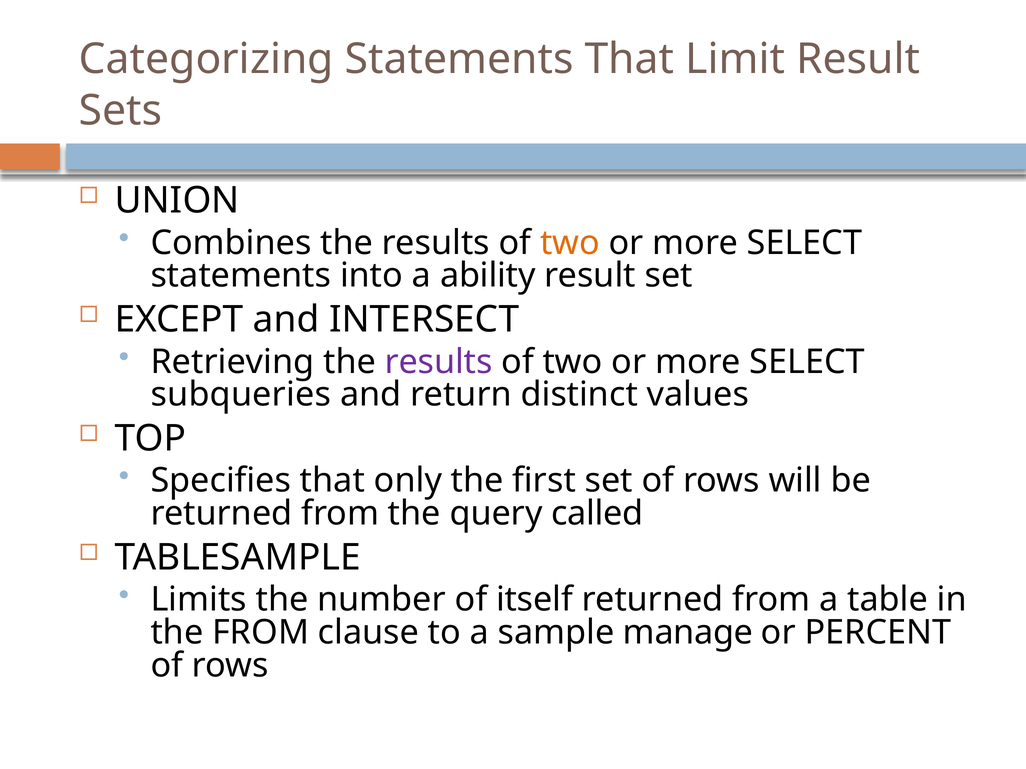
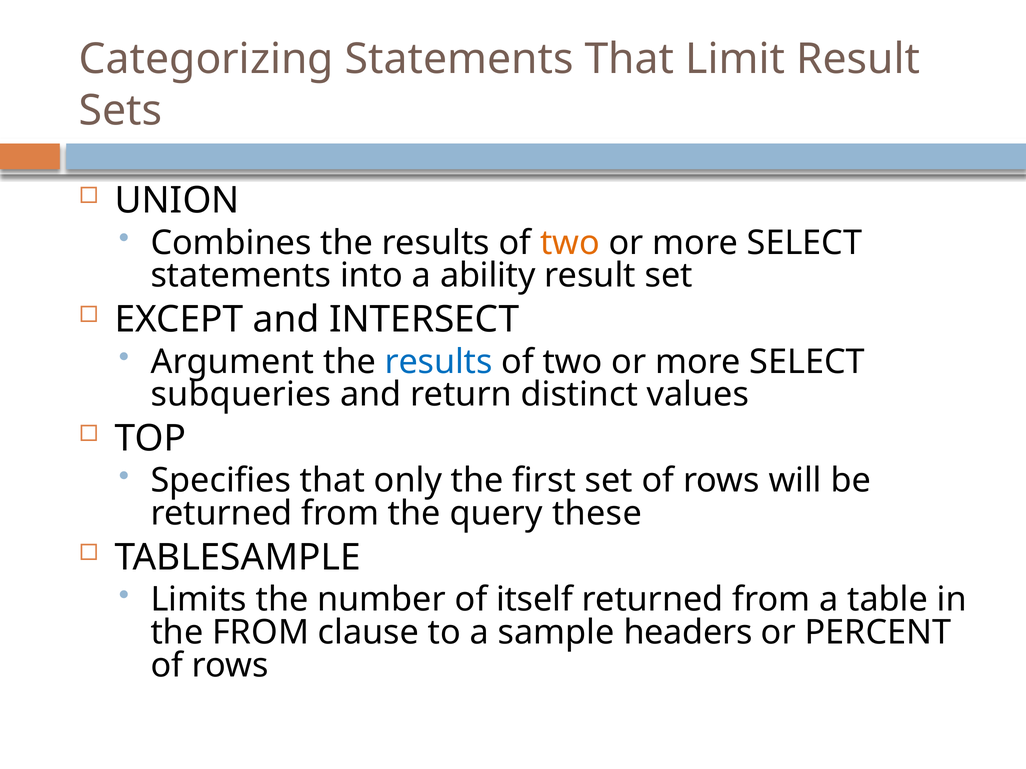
Retrieving: Retrieving -> Argument (232, 362)
results colour: purple -> blue (439, 362)
called: called -> these (597, 514)
manage: manage -> headers (688, 633)
